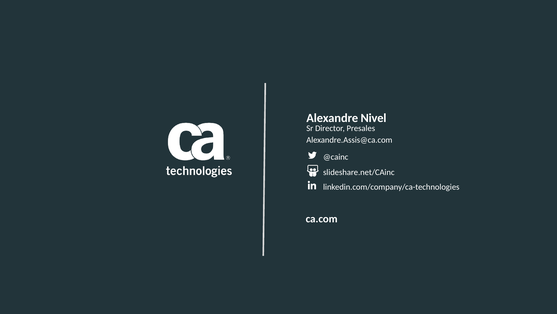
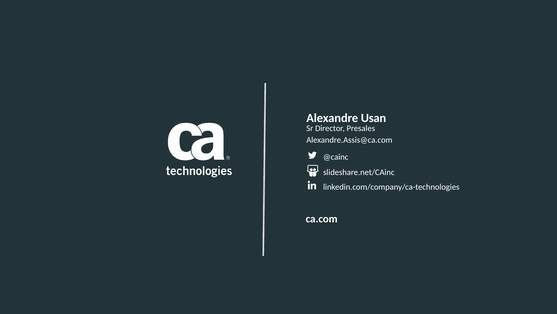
Nivel: Nivel -> Usan (374, 118)
